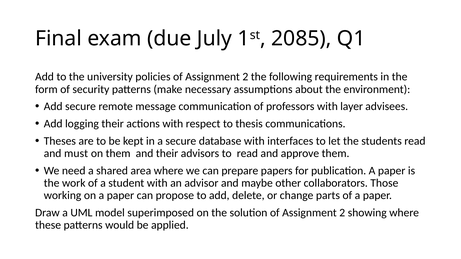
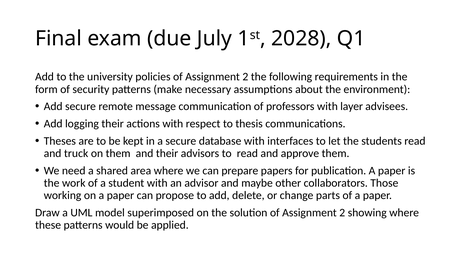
2085: 2085 -> 2028 (301, 39)
must: must -> truck (76, 154)
